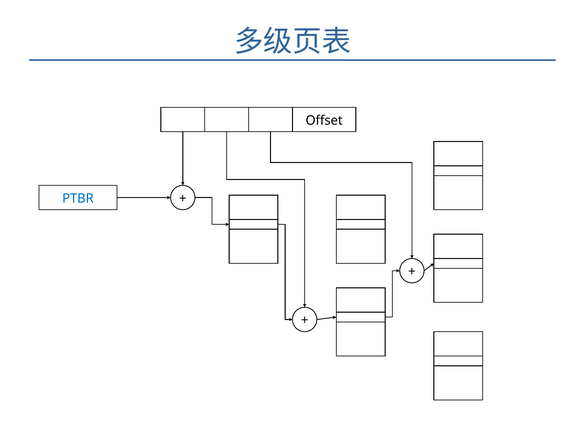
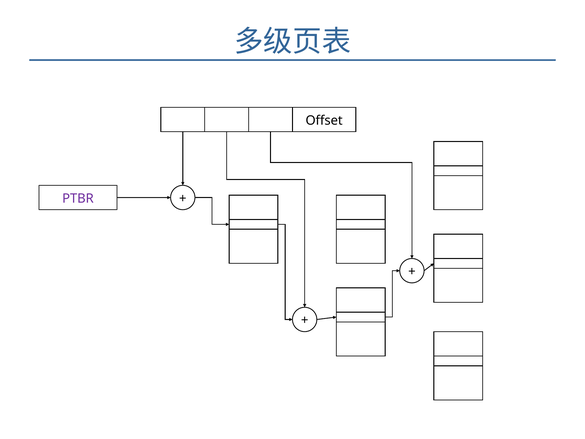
PTBR colour: blue -> purple (78, 198)
